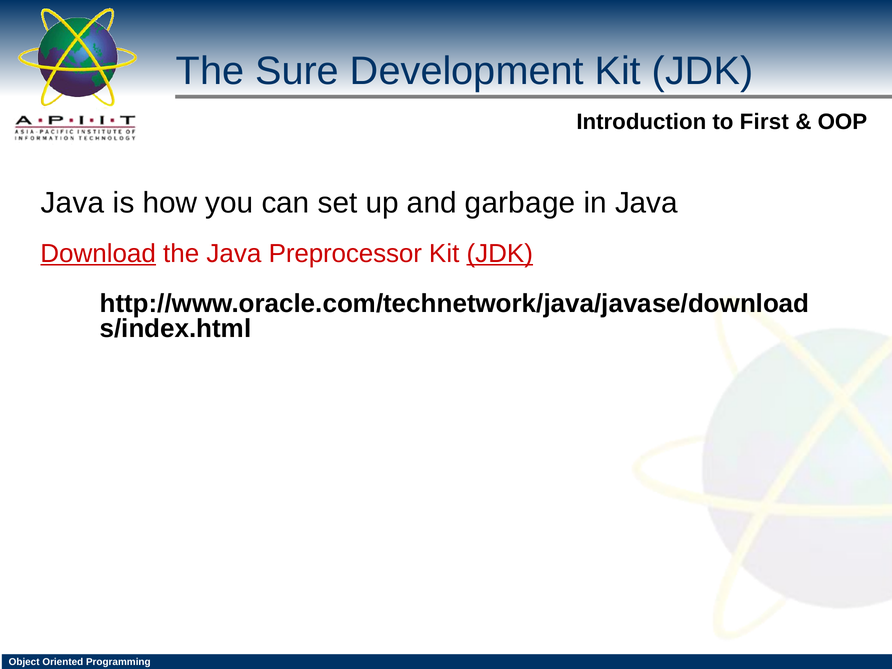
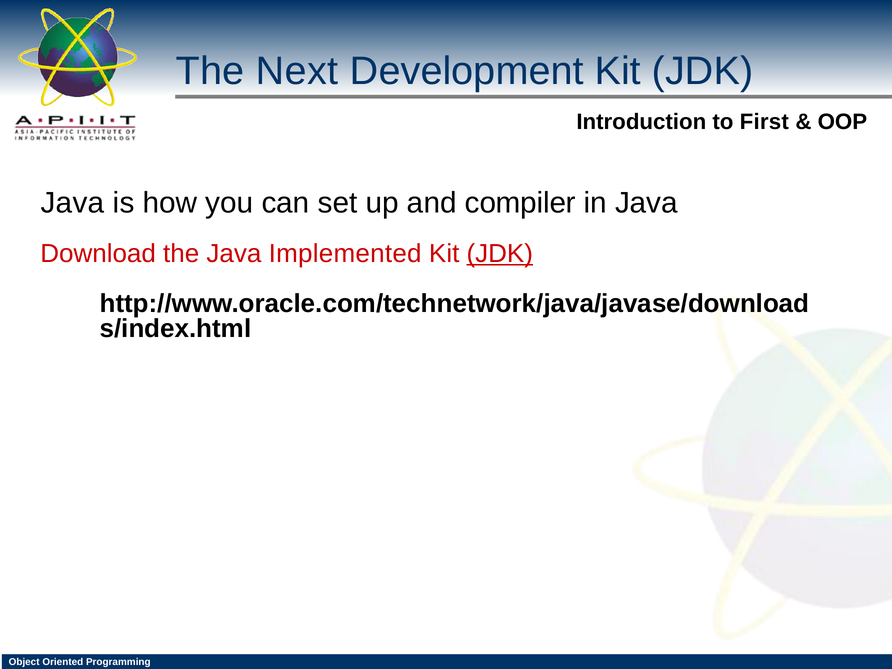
Sure: Sure -> Next (297, 71)
garbage: garbage -> compiler (520, 203)
Download underline: present -> none (98, 254)
Preprocessor: Preprocessor -> Implemented (345, 254)
